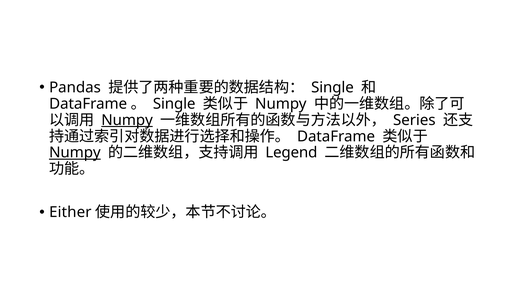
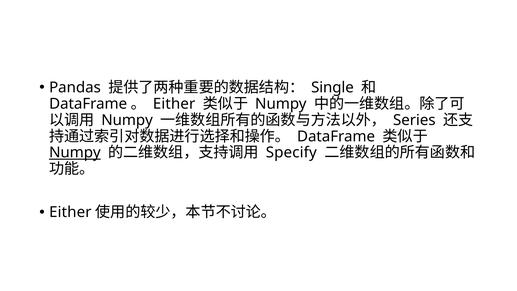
Single: Single -> Either (174, 104)
Numpy underline: present -> none (127, 120)
Legend: Legend -> Specify (291, 153)
